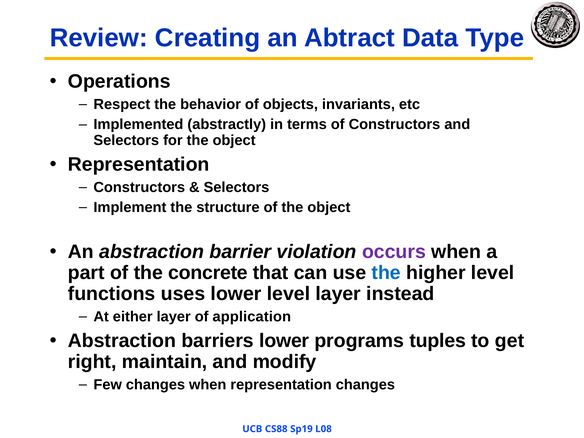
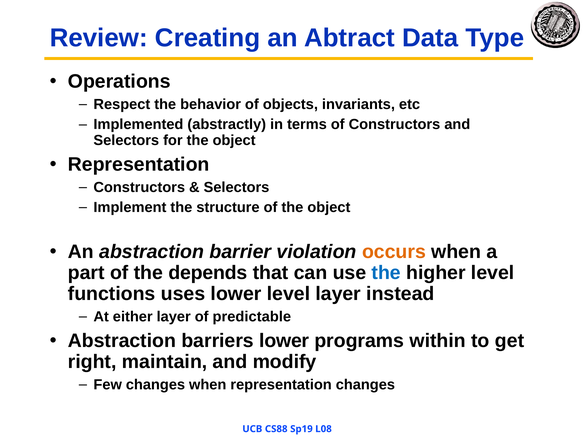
occurs colour: purple -> orange (394, 252)
concrete: concrete -> depends (208, 273)
application: application -> predictable (252, 317)
tuples: tuples -> within (438, 341)
